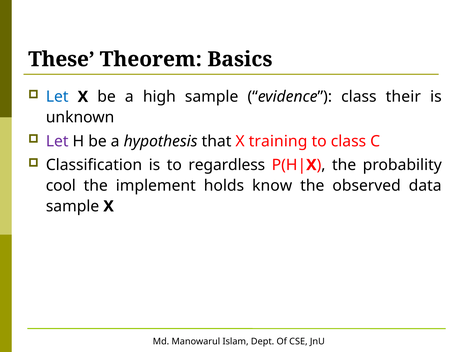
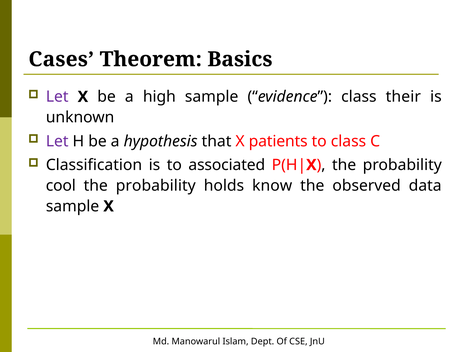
These: These -> Cases (61, 59)
Let colour: blue -> purple (57, 97)
training: training -> patients (278, 141)
regardless: regardless -> associated (227, 165)
implement: implement -> probability (156, 186)
